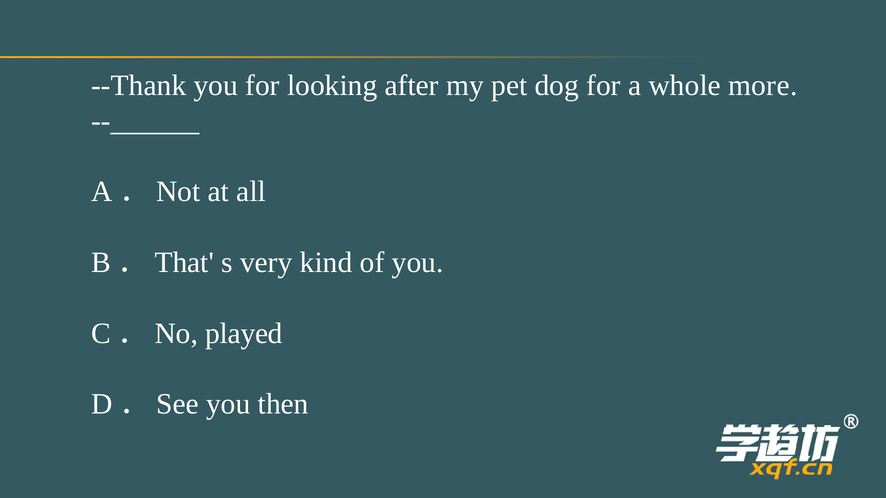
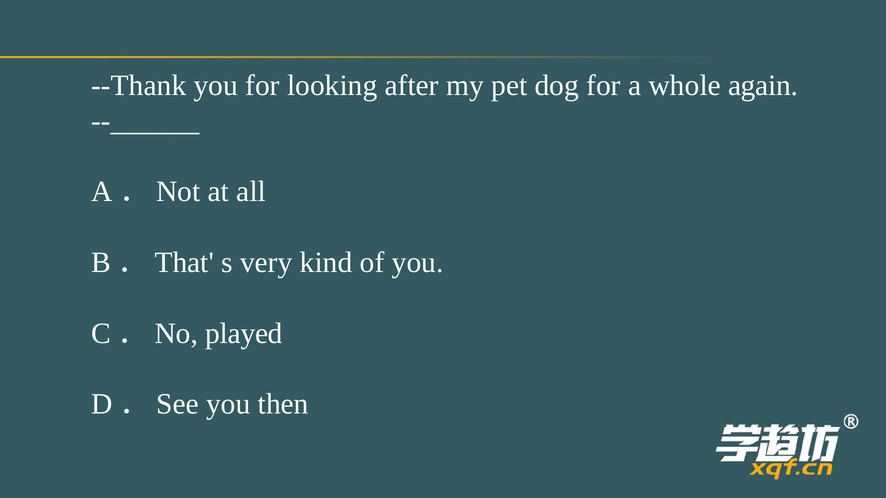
more: more -> again (763, 86)
